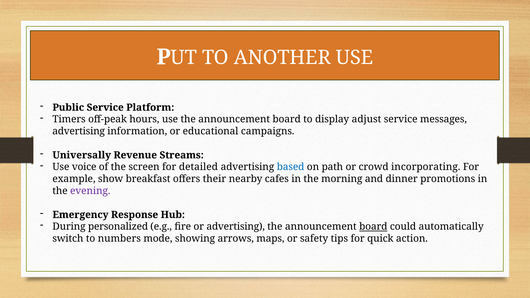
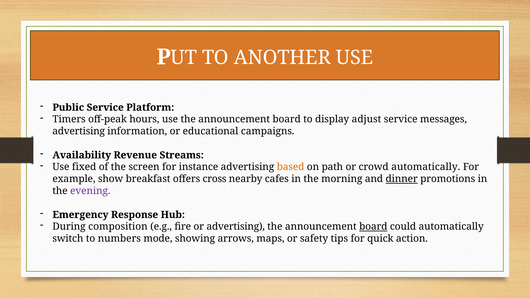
Universally: Universally -> Availability (82, 155)
voice: voice -> fixed (84, 167)
detailed: detailed -> instance (198, 167)
based colour: blue -> orange (291, 167)
crowd incorporating: incorporating -> automatically (426, 167)
their: their -> cross (215, 179)
dinner underline: none -> present (402, 179)
personalized: personalized -> composition (118, 227)
